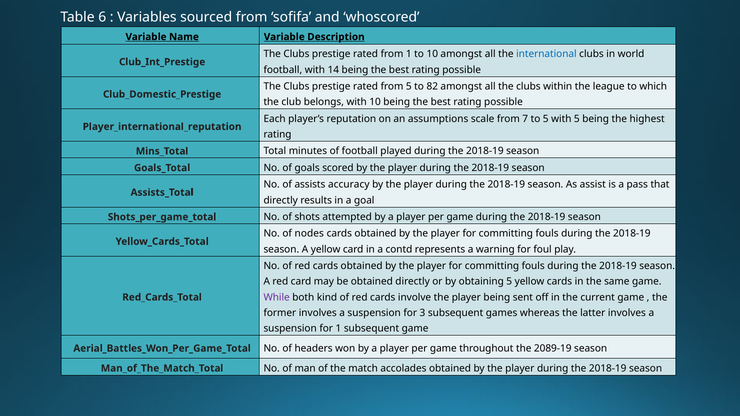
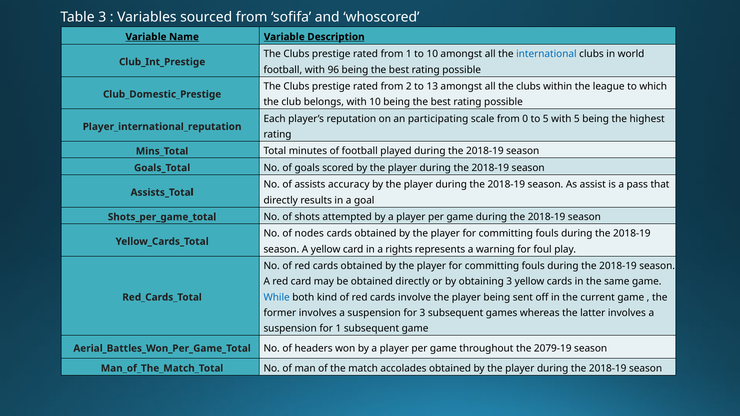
Table 6: 6 -> 3 (102, 17)
14: 14 -> 96 (333, 70)
from 5: 5 -> 2 (409, 87)
82: 82 -> 13 (432, 87)
assumptions: assumptions -> participating (438, 119)
7: 7 -> 0 (525, 119)
contd: contd -> rights (399, 249)
obtaining 5: 5 -> 3 (509, 282)
While colour: purple -> blue (277, 297)
2089-19: 2089-19 -> 2079-19 (553, 349)
